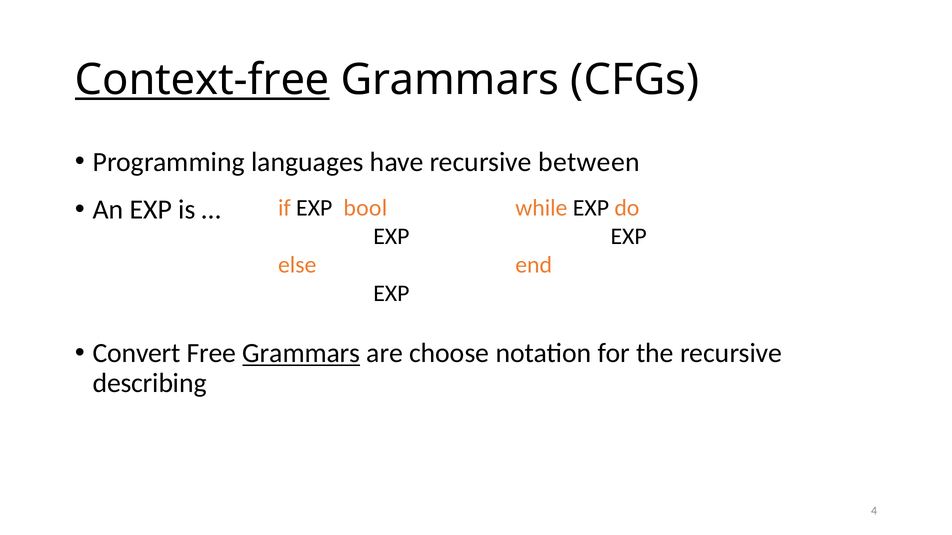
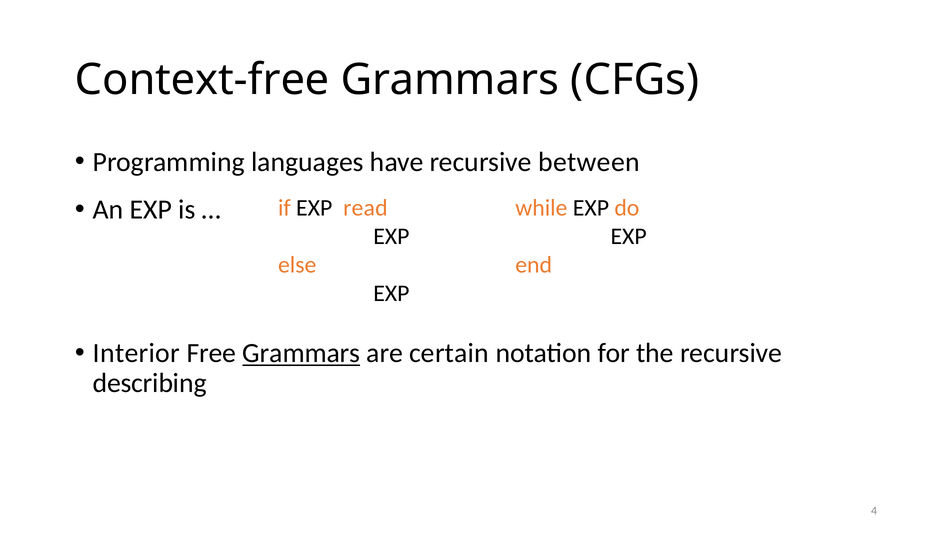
Context-free underline: present -> none (202, 80)
bool: bool -> read (365, 208)
Convert: Convert -> Interior (136, 354)
choose: choose -> certain (449, 354)
